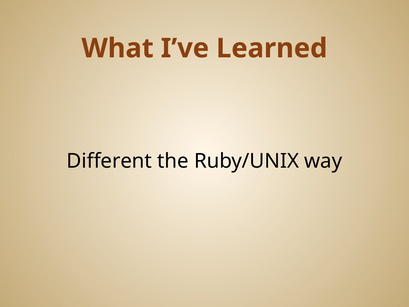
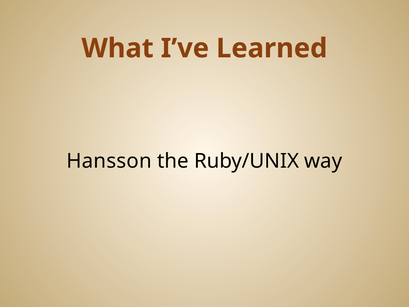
Different: Different -> Hansson (109, 161)
